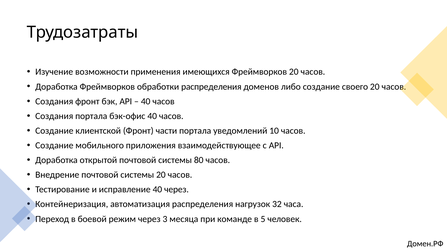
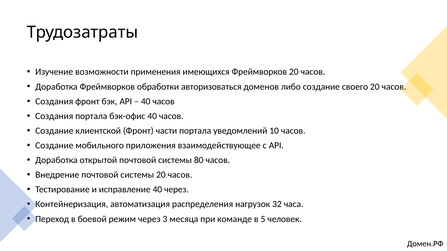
обработки распределения: распределения -> авторизоваться (211, 87)
